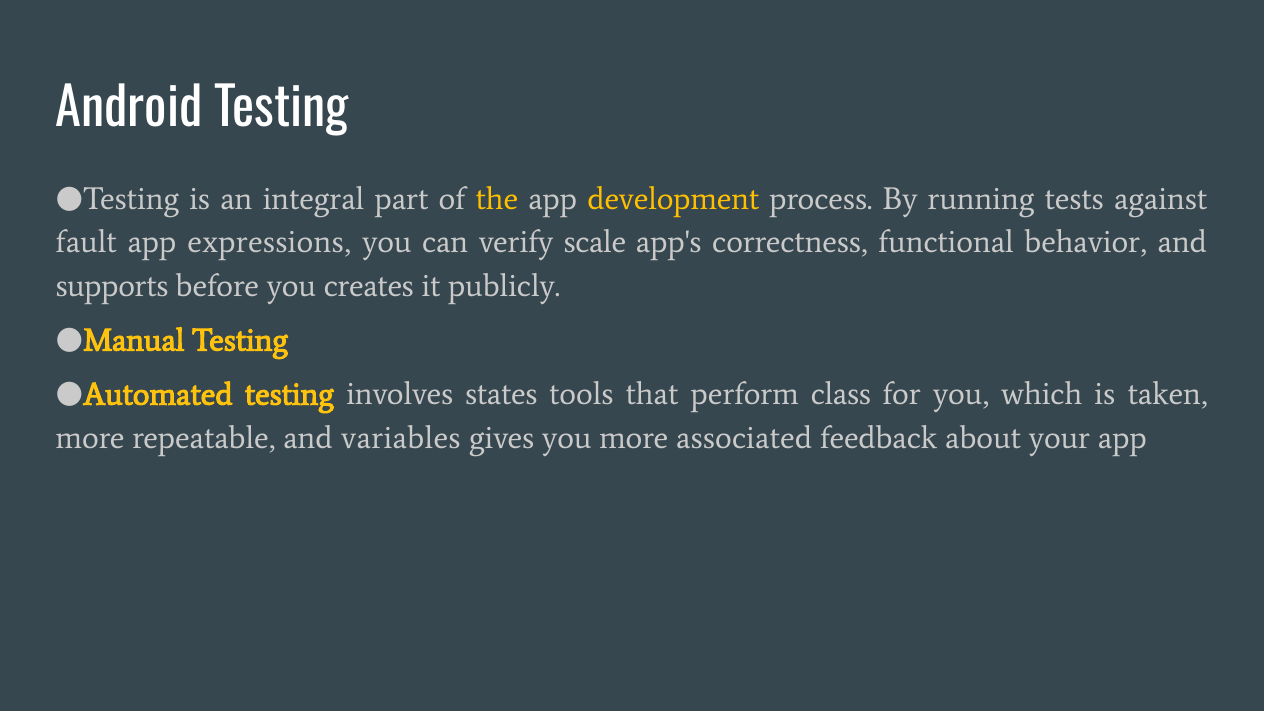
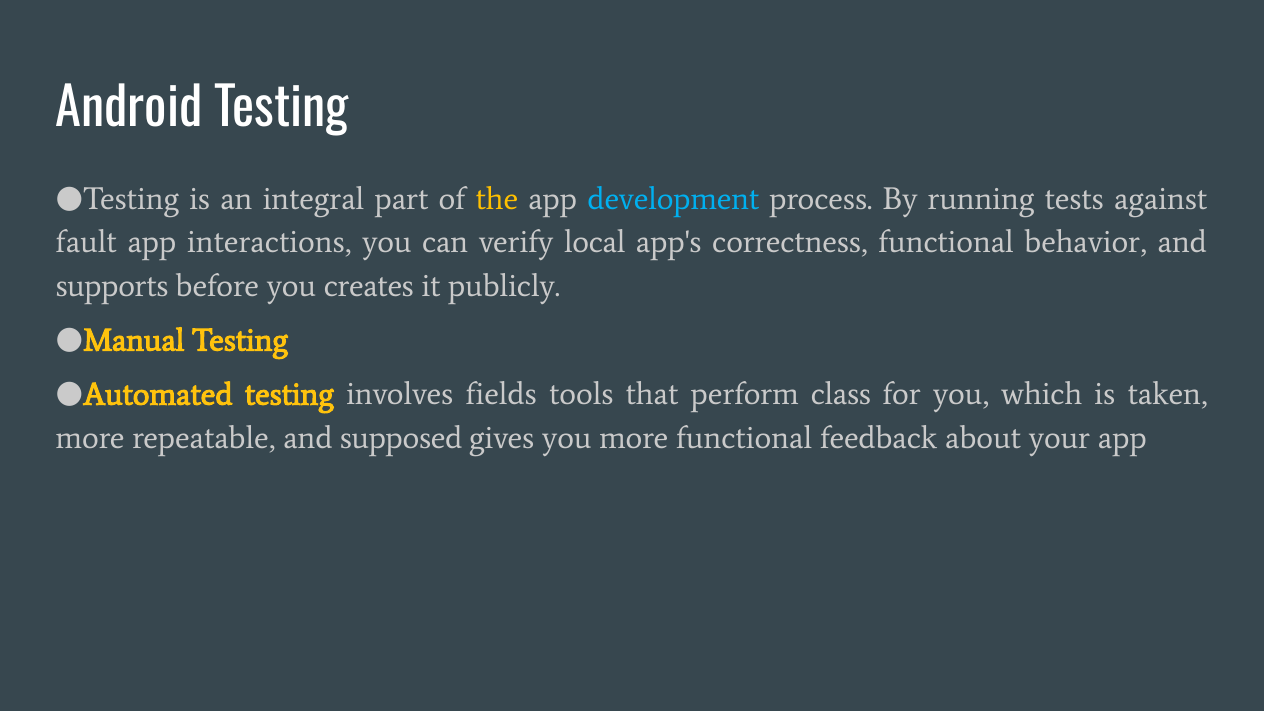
development colour: yellow -> light blue (673, 199)
expressions: expressions -> interactions (269, 242)
scale: scale -> local (595, 242)
states: states -> fields (501, 394)
variables: variables -> supposed (401, 438)
more associated: associated -> functional (744, 438)
